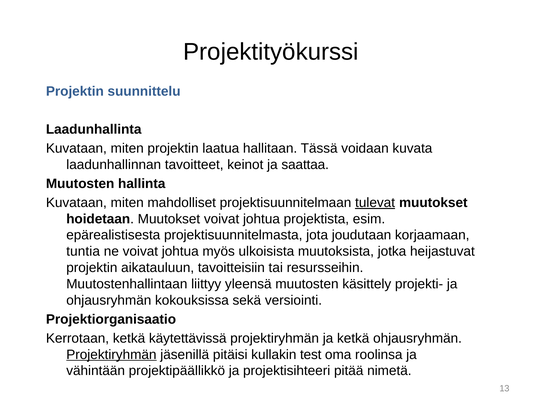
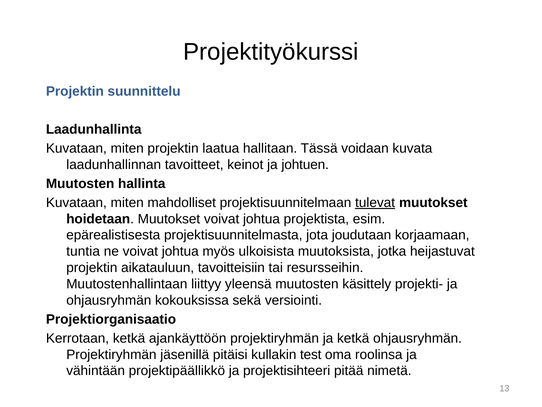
saattaa: saattaa -> johtuen (305, 164)
käytettävissä: käytettävissä -> ajankäyttöön (188, 338)
Projektiryhmän underline: present -> none (111, 354)
